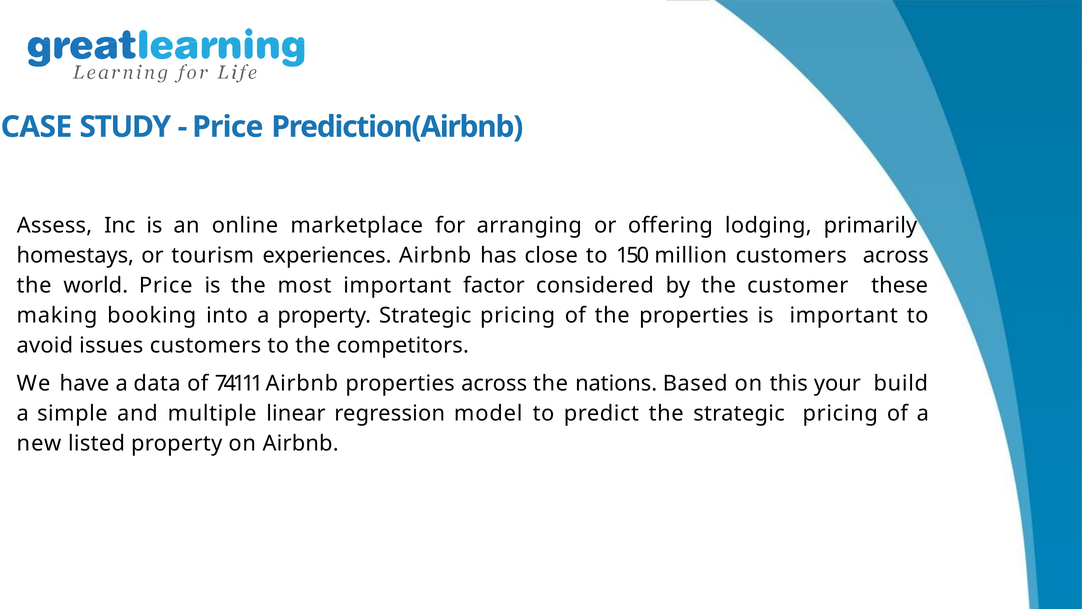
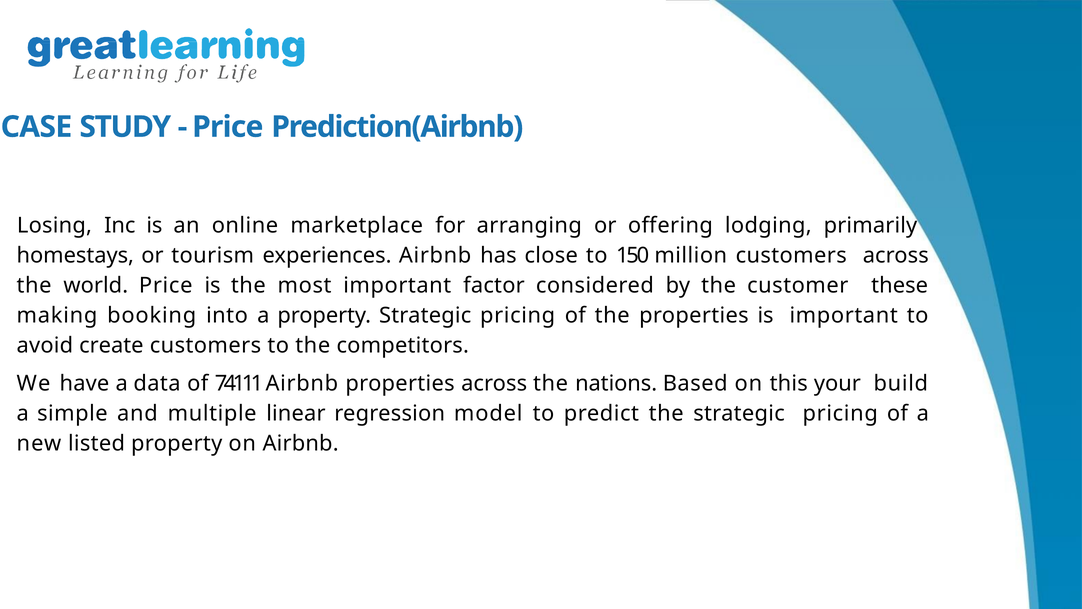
Assess: Assess -> Losing (54, 225)
issues: issues -> create (111, 345)
